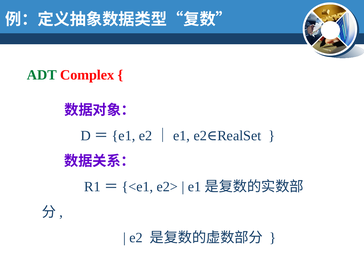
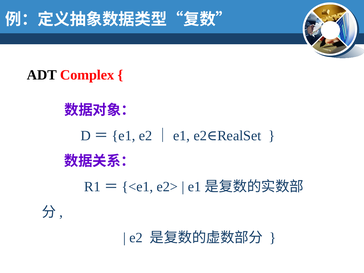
ADT colour: green -> black (42, 75)
